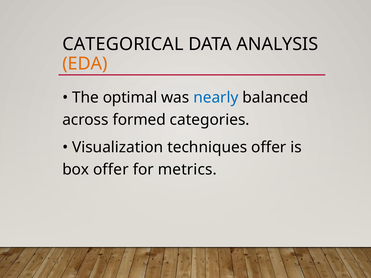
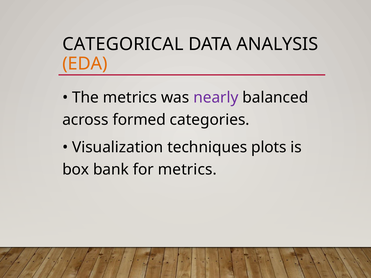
The optimal: optimal -> metrics (130, 98)
nearly colour: blue -> purple (216, 98)
techniques offer: offer -> plots (269, 147)
box offer: offer -> bank (111, 170)
